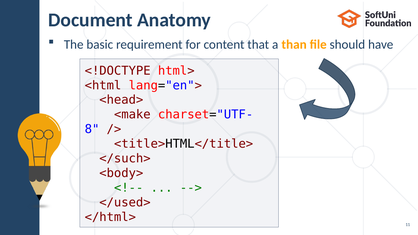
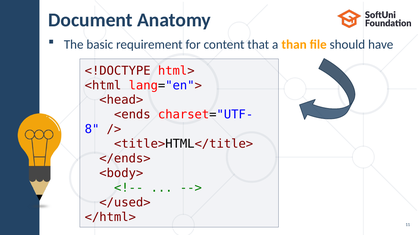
<make: <make -> <ends (132, 115)
</such>: </such> -> </ends> (125, 159)
